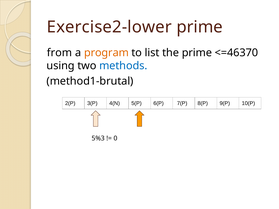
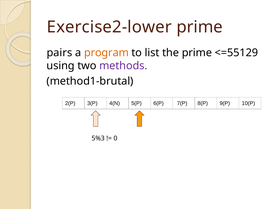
from: from -> pairs (59, 53)
<=46370: <=46370 -> <=55129 (236, 53)
methods colour: blue -> purple (123, 66)
